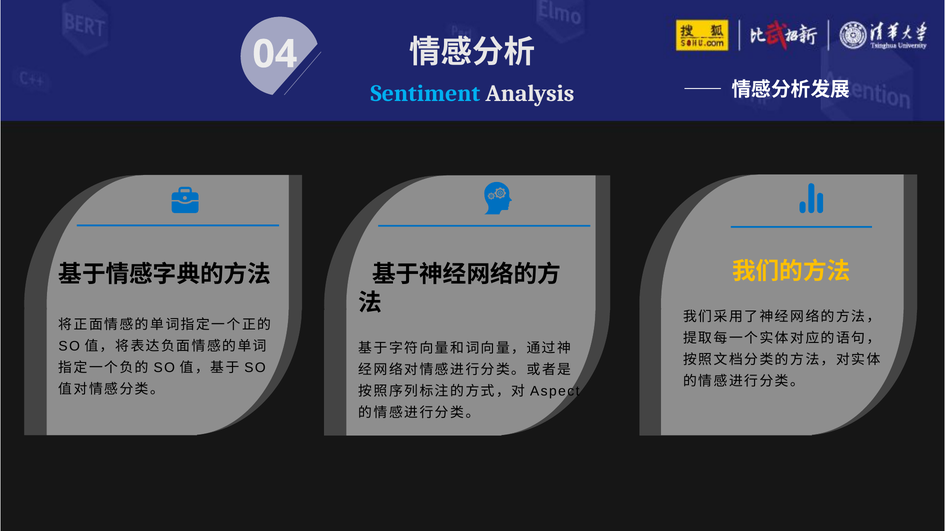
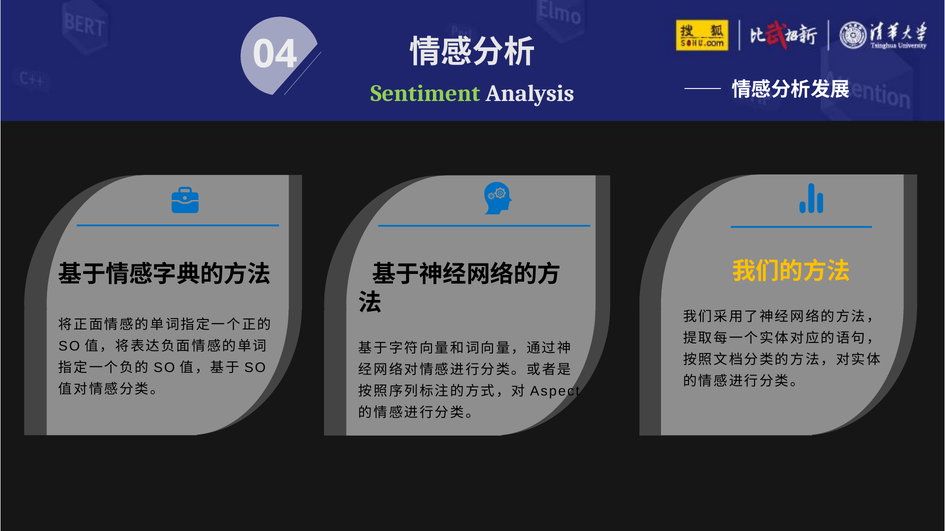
Sentiment colour: light blue -> light green (425, 94)
